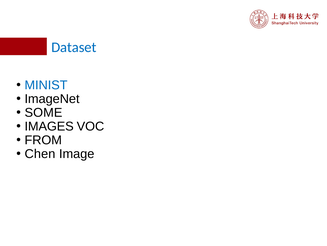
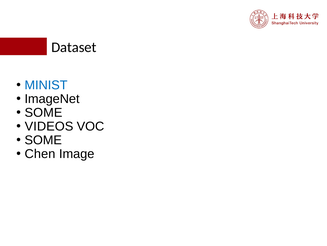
Dataset colour: blue -> black (74, 47)
IMAGES: IMAGES -> VIDEOS (49, 126)
FROM: FROM -> SOME (43, 140)
